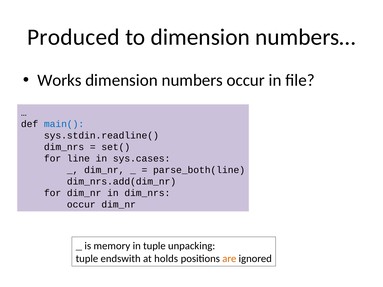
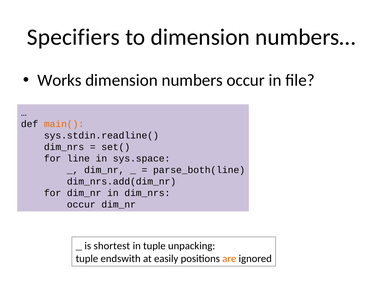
Produced: Produced -> Specifiers (73, 37)
main( colour: blue -> orange (64, 124)
sys.cases: sys.cases -> sys.space (142, 159)
memory: memory -> shortest (112, 246)
holds: holds -> easily (166, 259)
